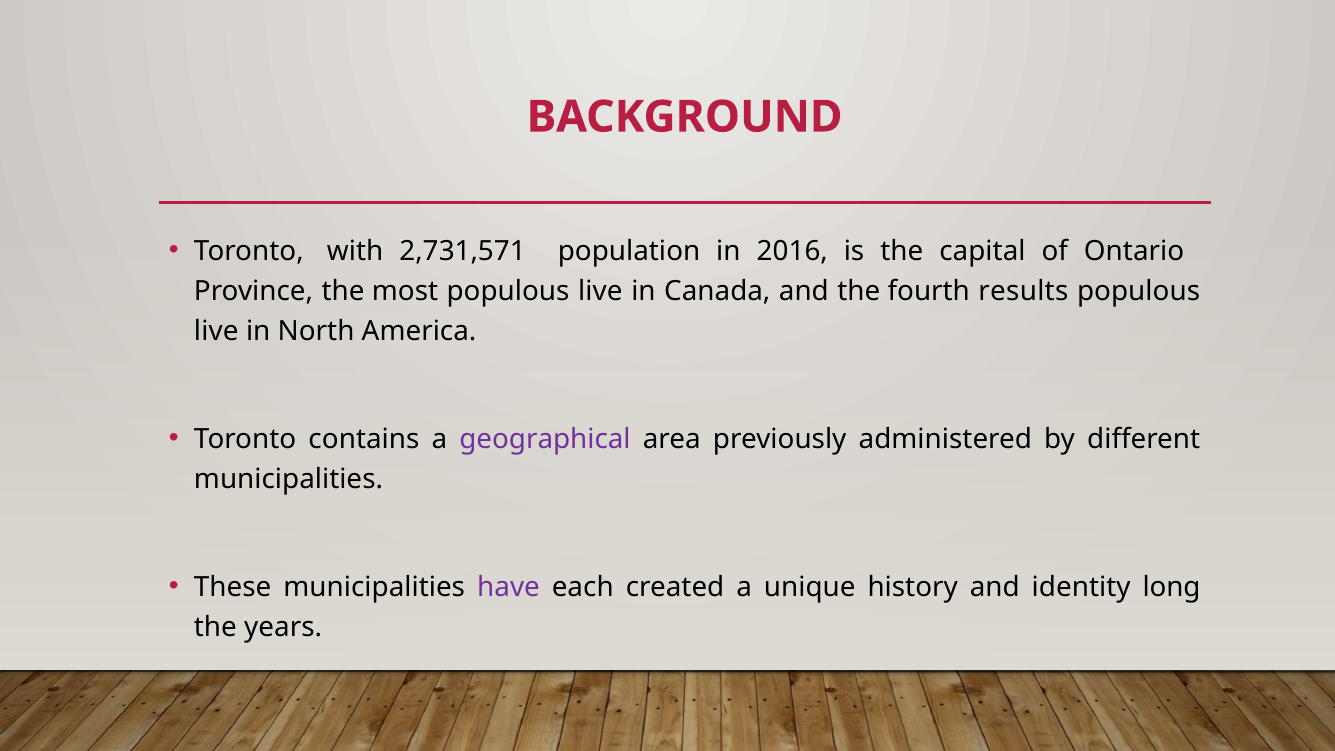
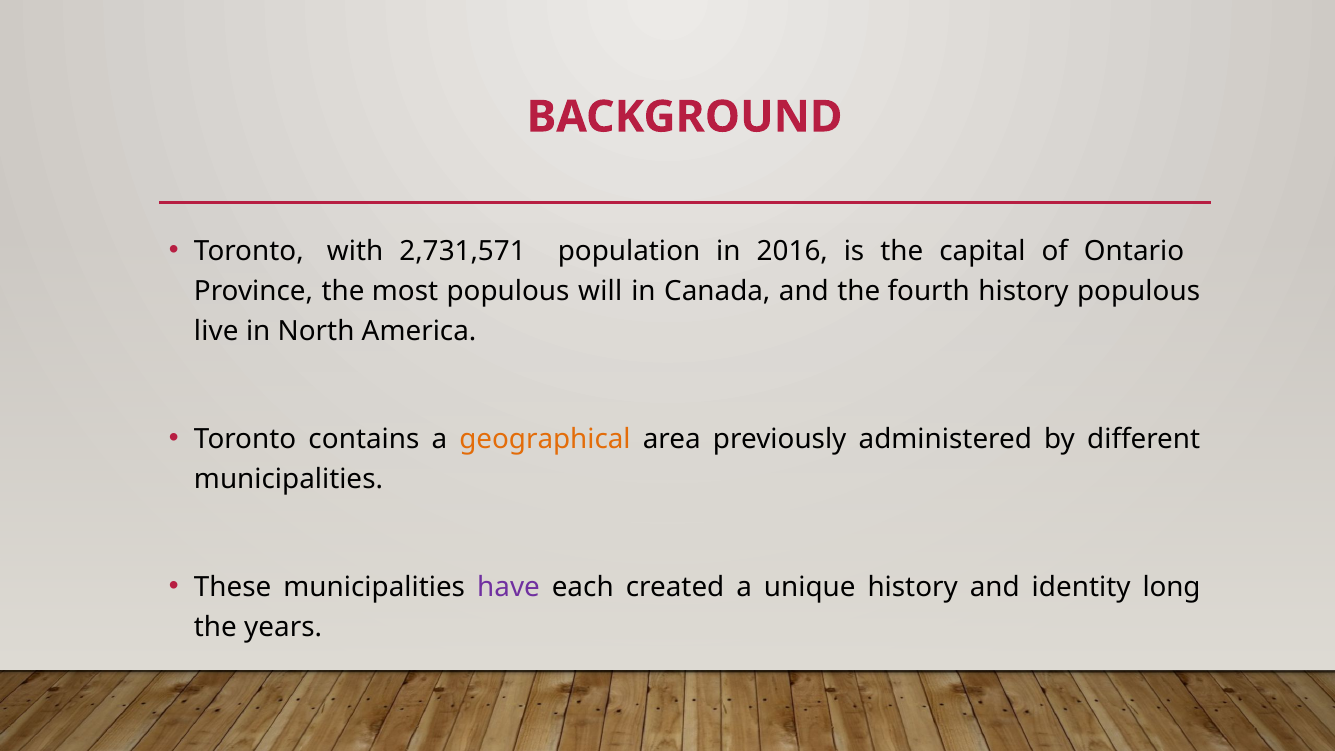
most populous live: live -> will (600, 291)
fourth results: results -> history (1024, 291)
geographical colour: purple -> orange (545, 439)
